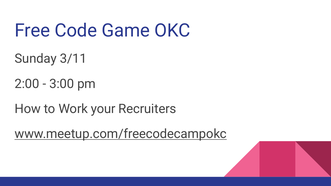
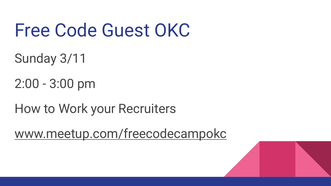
Game: Game -> Guest (126, 30)
